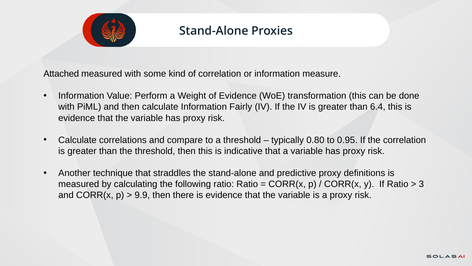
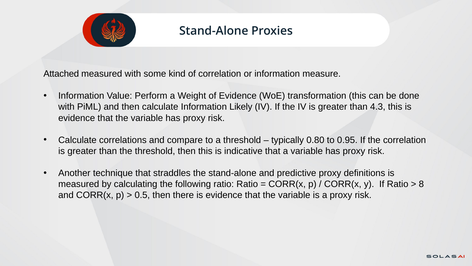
Fairly: Fairly -> Likely (241, 107)
6.4: 6.4 -> 4.3 (378, 107)
3: 3 -> 8 (421, 184)
9.9: 9.9 -> 0.5 (142, 195)
